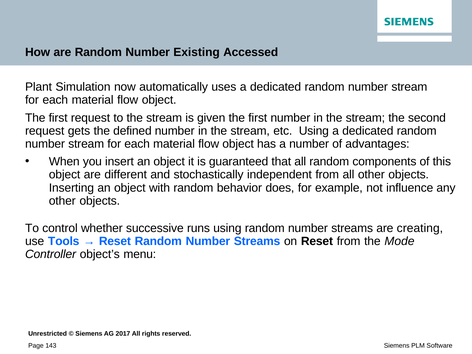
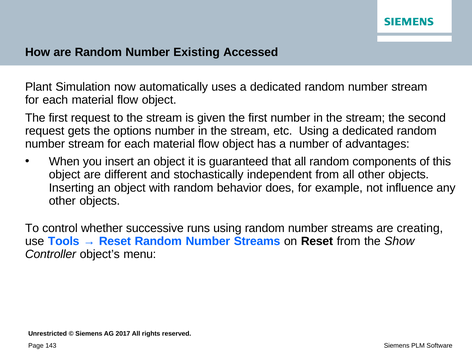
defined: defined -> options (132, 131)
Mode: Mode -> Show (399, 241)
